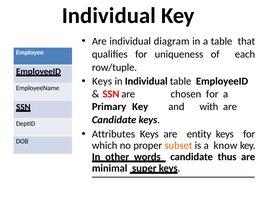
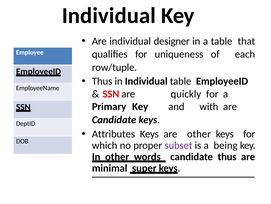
diagram: diagram -> designer (172, 41)
Keys: Keys -> Thus (102, 81)
chosen: chosen -> quickly (186, 94)
are entity: entity -> other (199, 133)
subset colour: orange -> purple (178, 145)
know: know -> being (226, 145)
